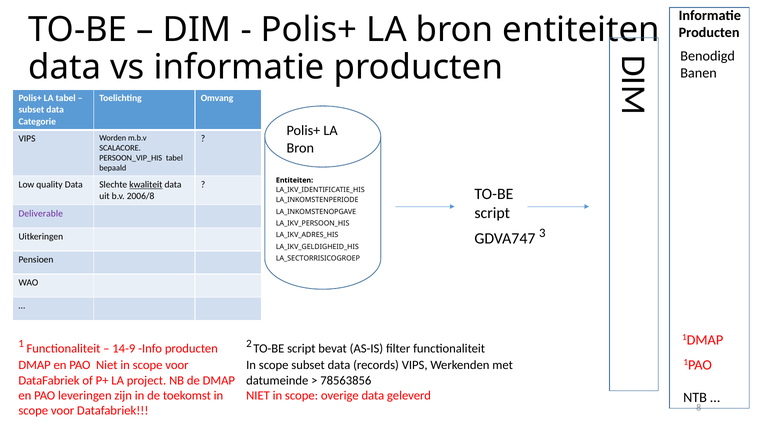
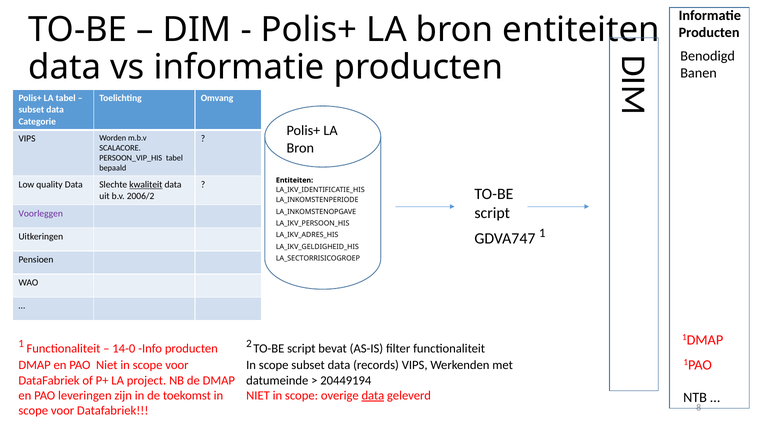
2006/8: 2006/8 -> 2006/2 (141, 196)
Deliverable: Deliverable -> Voorleggen (41, 213)
GDVA747 3: 3 -> 1 (542, 233)
14-9: 14-9 -> 14-0 (124, 349)
78563856: 78563856 -> 20449194 (346, 380)
data underline: none -> present (373, 395)
